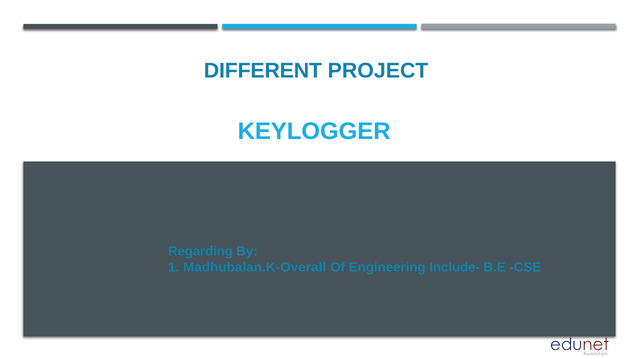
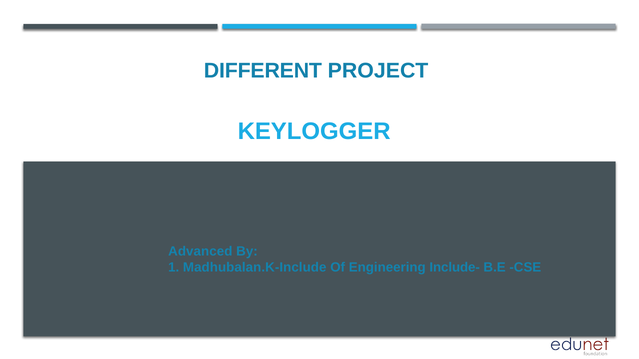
Regarding: Regarding -> Advanced (200, 252)
Madhubalan.K-Overall: Madhubalan.K-Overall -> Madhubalan.K-Include (255, 268)
